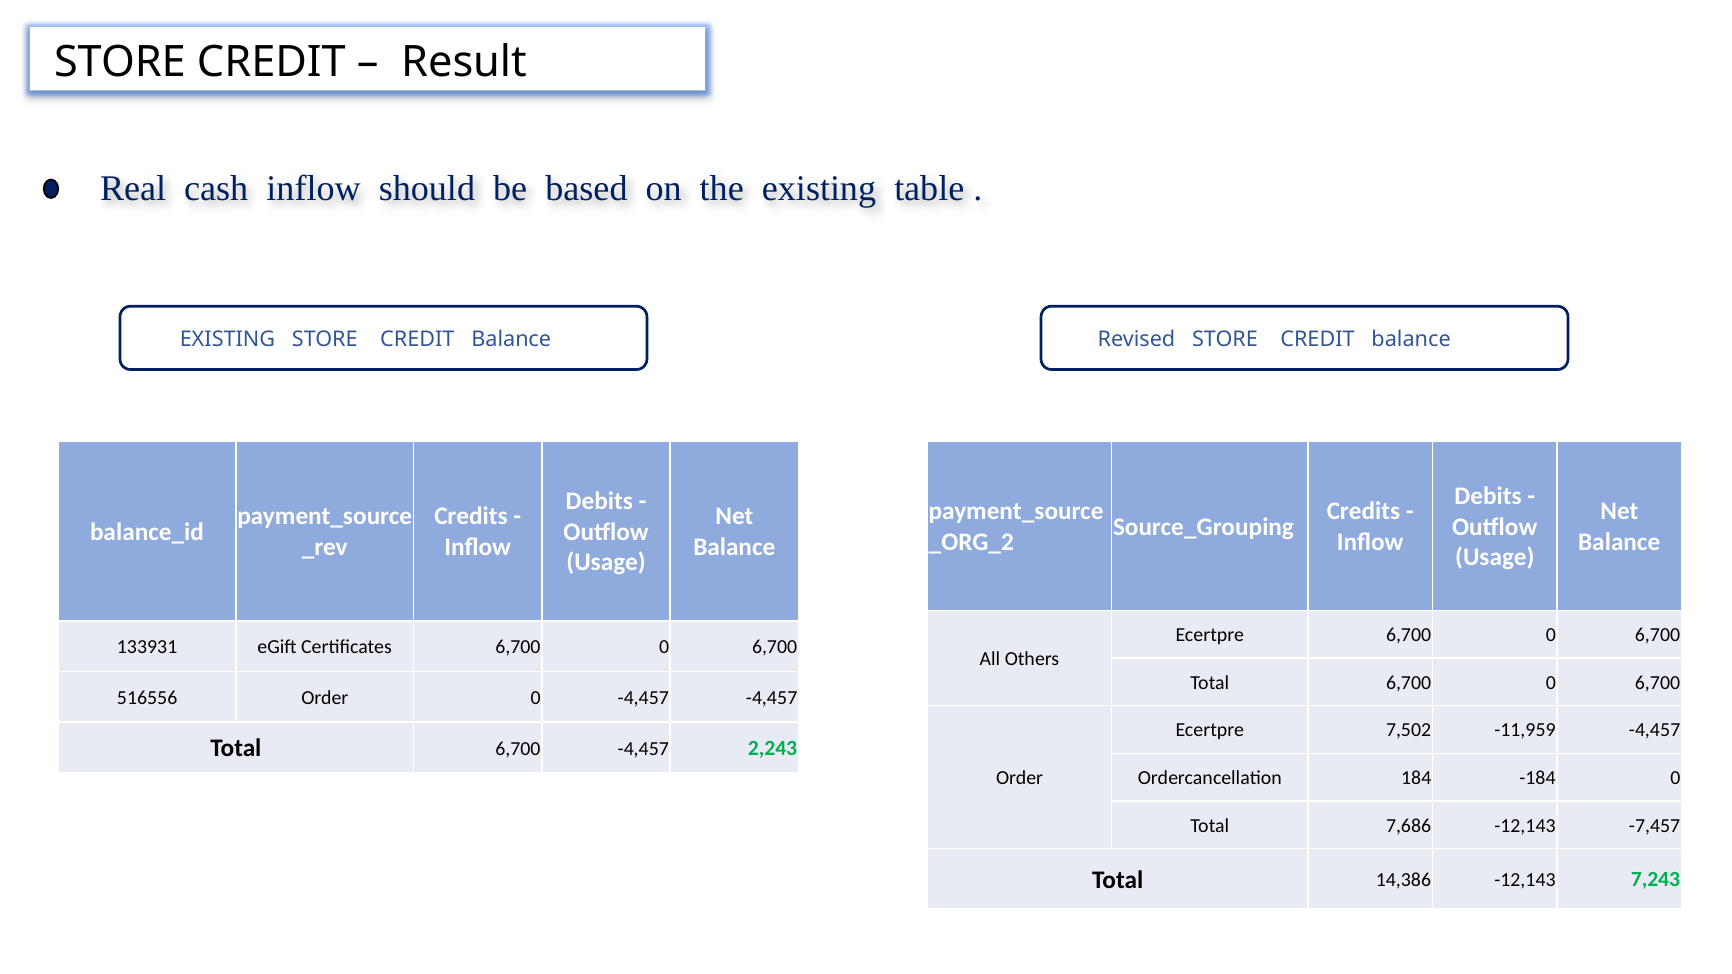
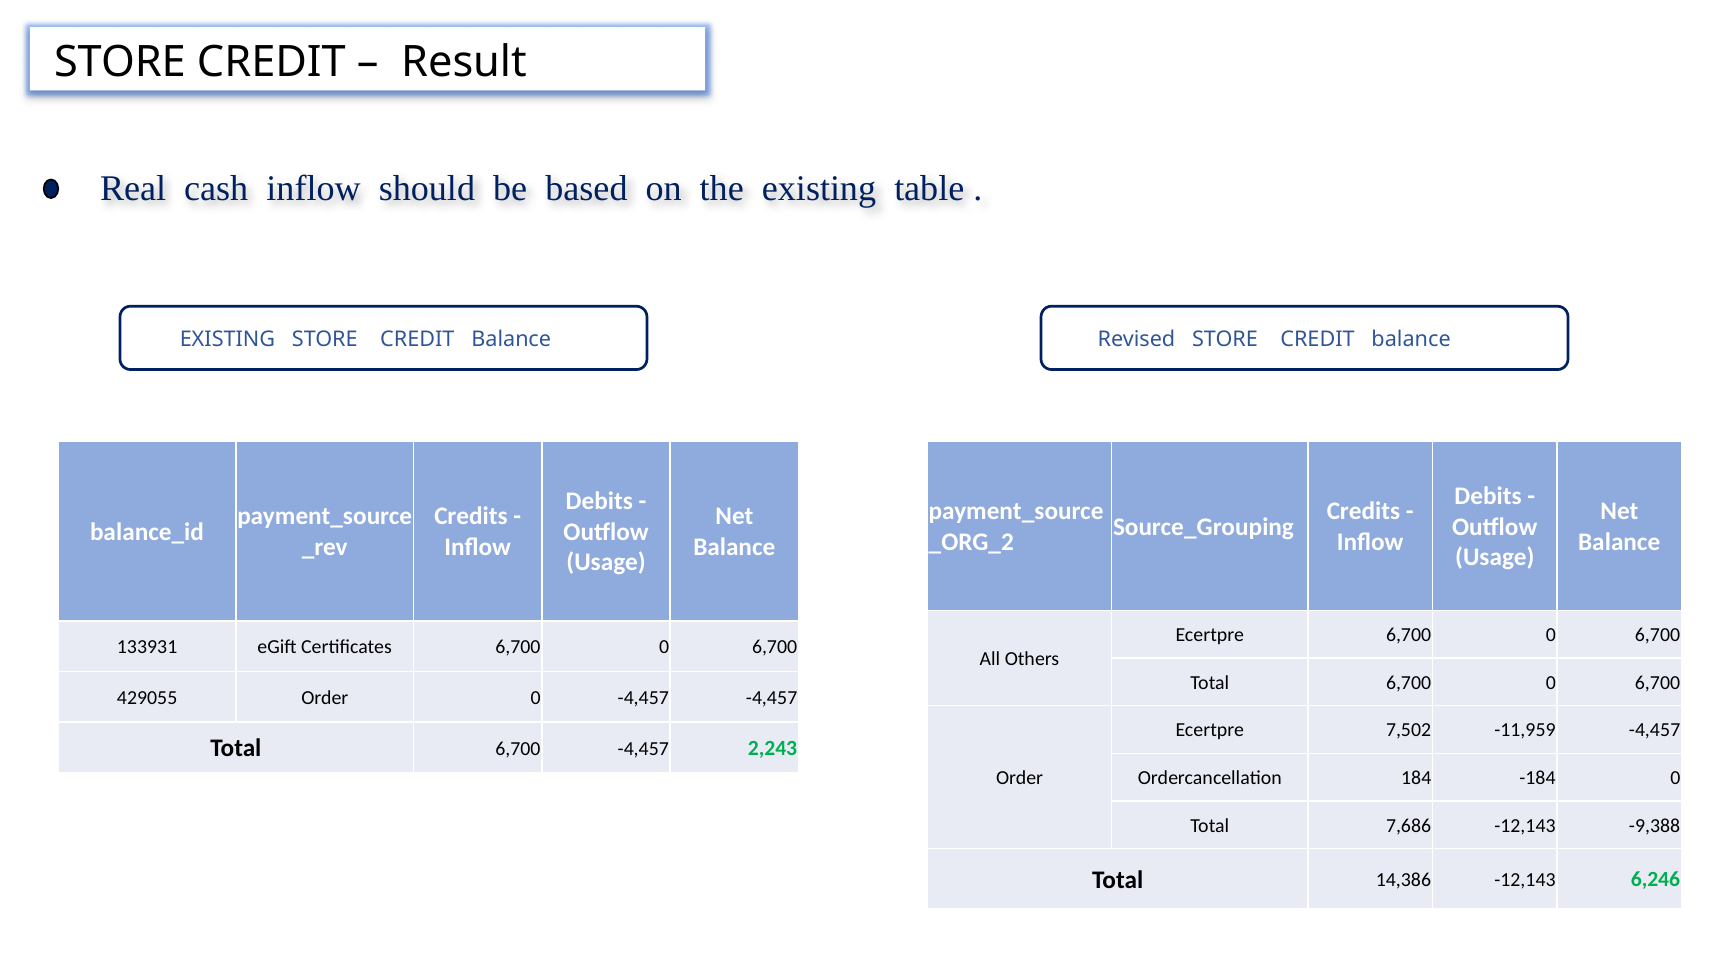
516556: 516556 -> 429055 (147, 698)
-7,457: -7,457 -> -9,388 (1655, 826)
7,243: 7,243 -> 6,246 (1655, 880)
